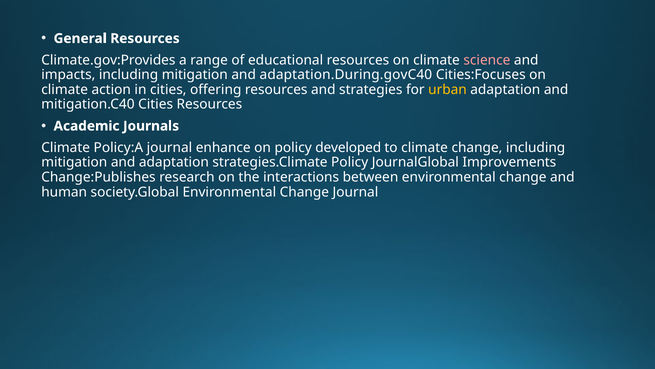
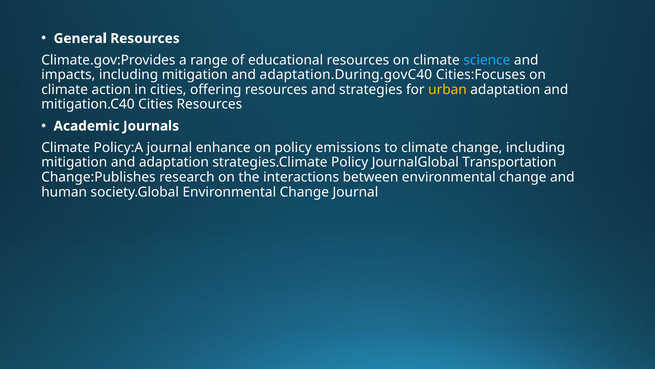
science colour: pink -> light blue (487, 60)
developed: developed -> emissions (348, 147)
Improvements: Improvements -> Transportation (509, 162)
